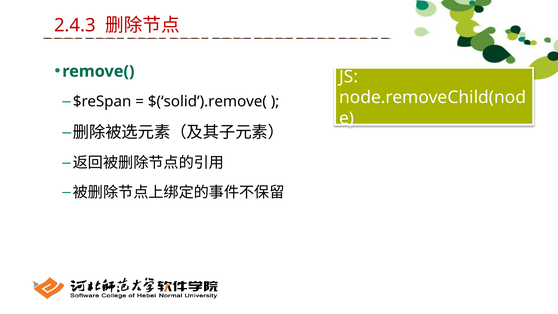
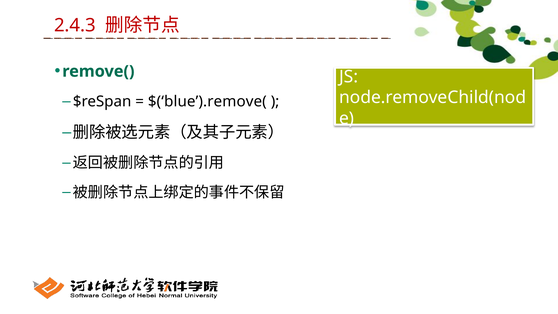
$(‘solid’).remove(: $(‘solid’).remove( -> $(‘blue’).remove( (207, 102)
